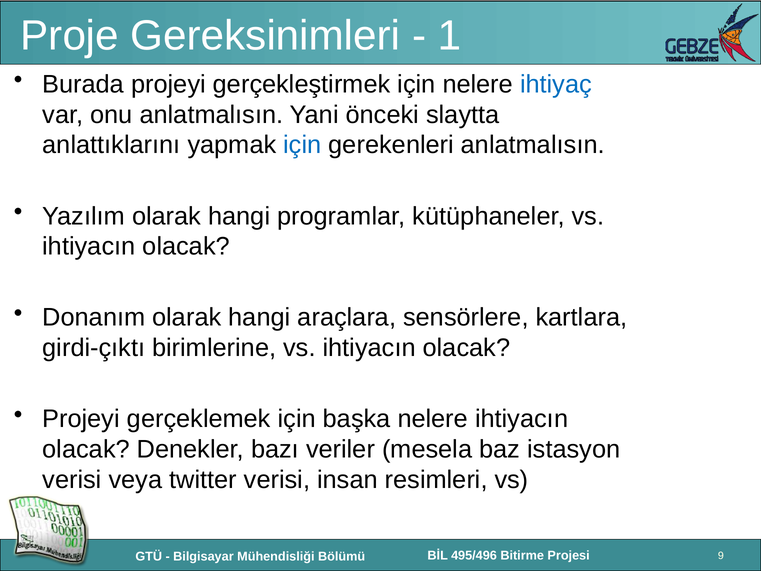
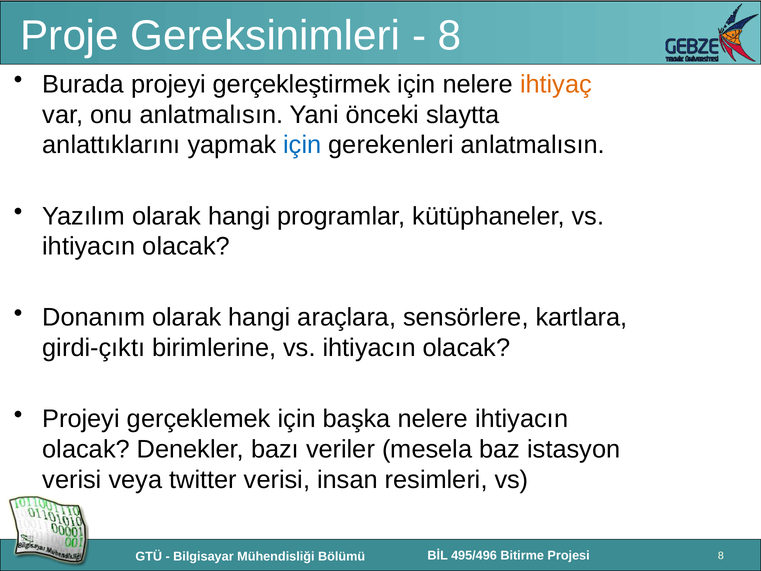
1: 1 -> 8 (449, 36)
ihtiyaç colour: blue -> orange (556, 84)
9: 9 -> 8 (721, 556)
